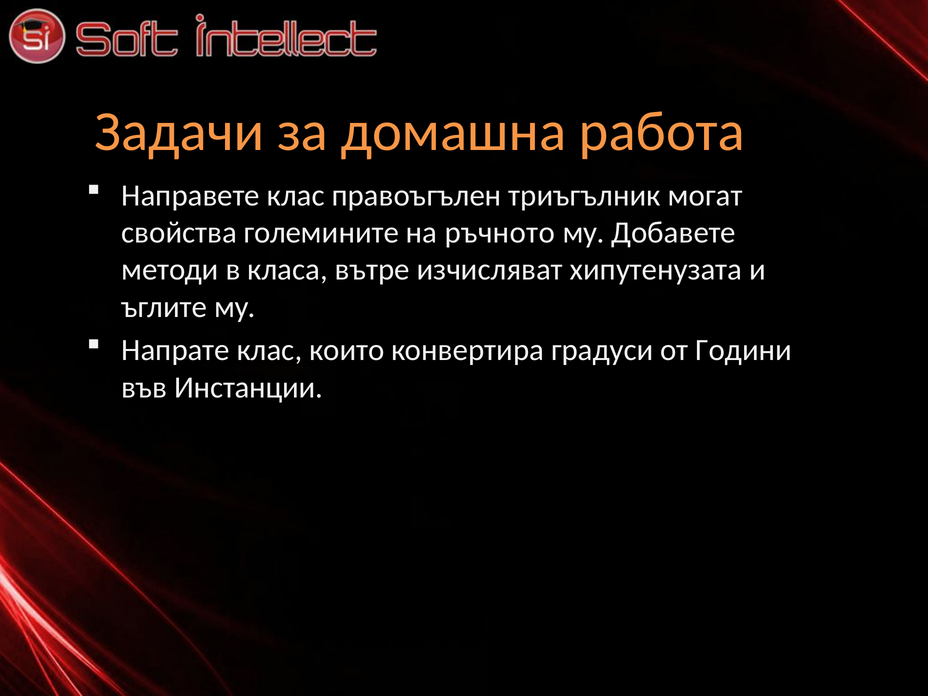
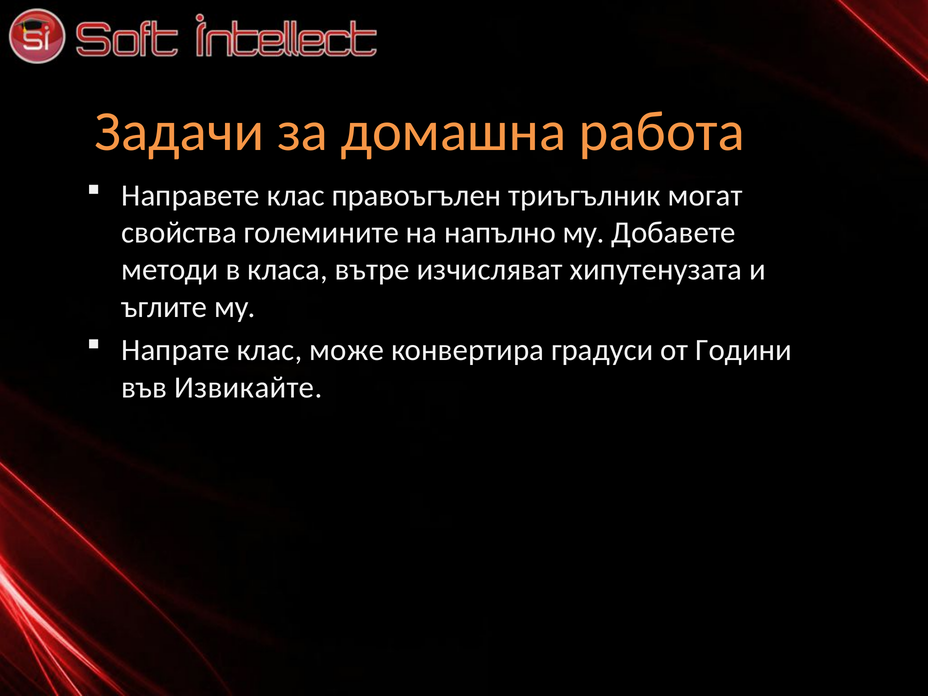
ръчното: ръчното -> напълно (500, 233)
които: които -> може (347, 350)
Инстанции: Инстанции -> Извикайте (248, 387)
